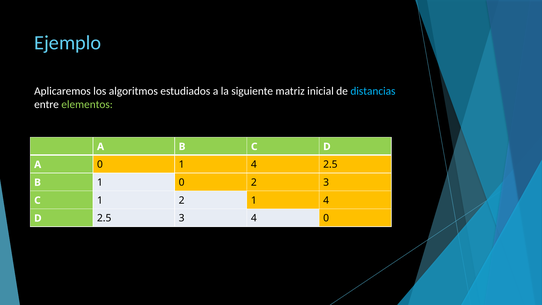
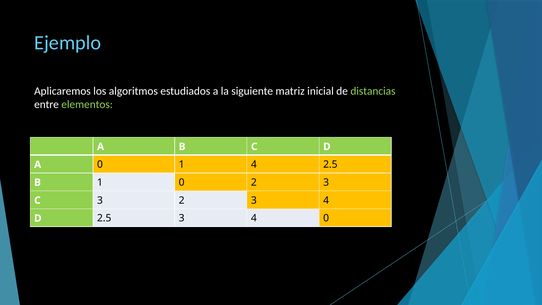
distancias colour: light blue -> light green (373, 91)
C 1: 1 -> 3 (100, 200)
1: 1 -> 3 (254, 200)
